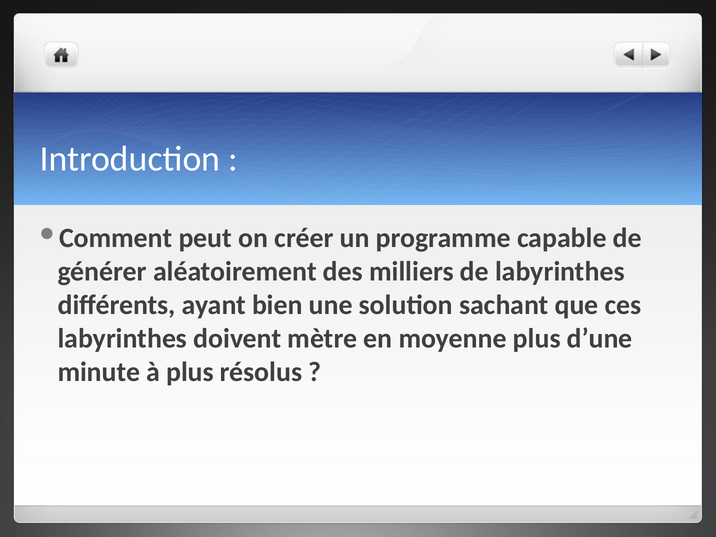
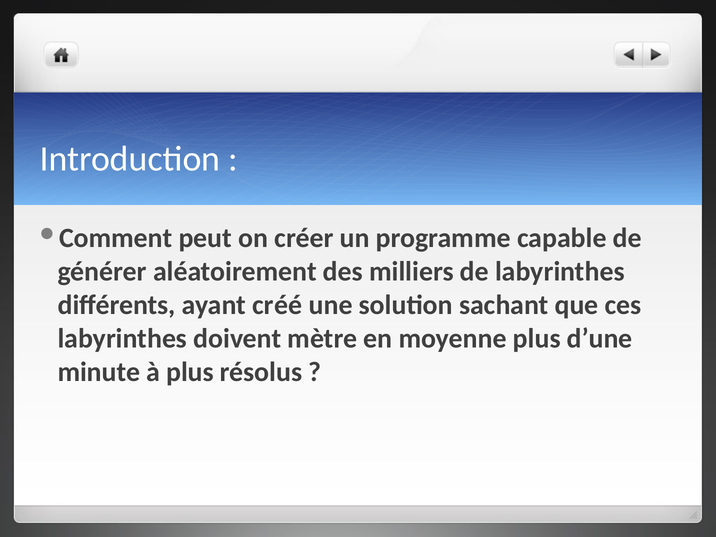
bien: bien -> créé (277, 305)
